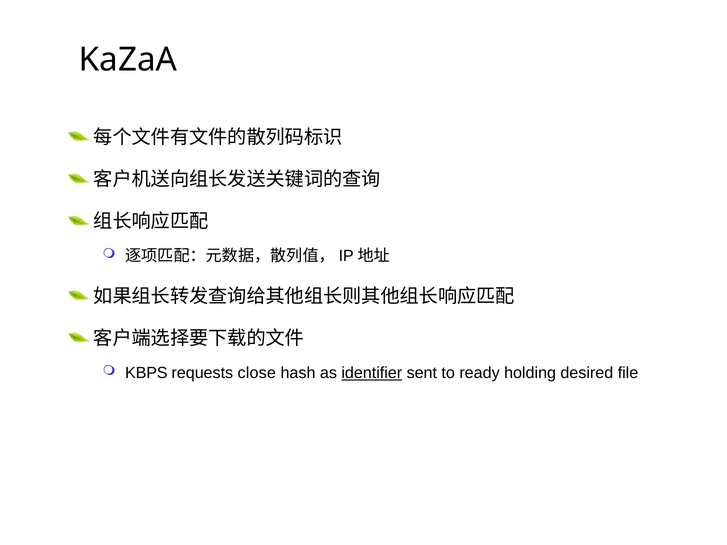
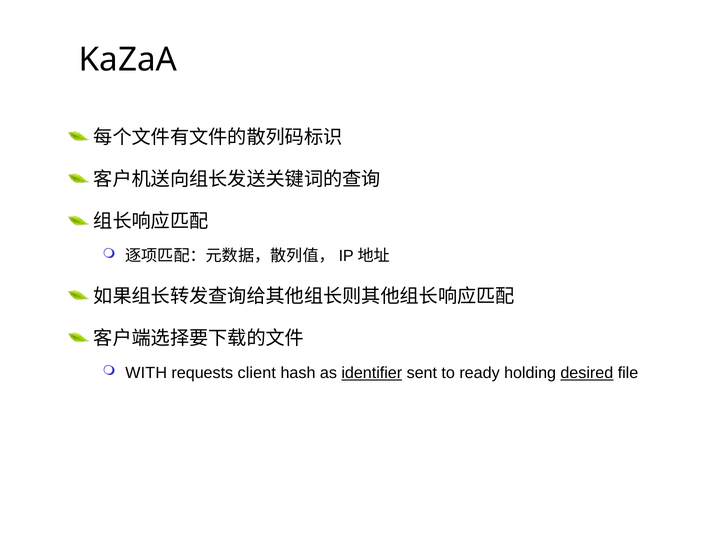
KBPS: KBPS -> WITH (146, 373)
close: close -> client (257, 373)
desired underline: none -> present (587, 373)
